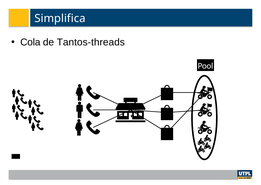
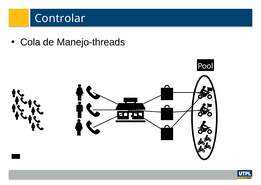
Simplifica: Simplifica -> Controlar (60, 18)
Tantos-threads: Tantos-threads -> Manejo-threads (91, 42)
